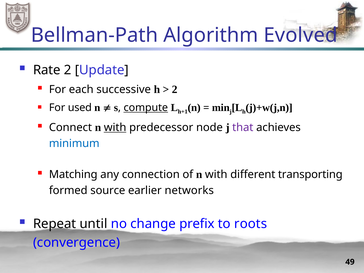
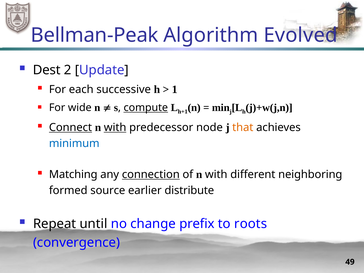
Bellman-Path: Bellman-Path -> Bellman-Peak (95, 35)
Rate: Rate -> Dest (47, 70)
2: 2 -> 1 (175, 90)
used: used -> wide (80, 108)
Connect underline: none -> present (70, 127)
that colour: purple -> orange (243, 127)
connection underline: none -> present (151, 174)
transporting: transporting -> neighboring (310, 174)
networks: networks -> distribute (189, 190)
